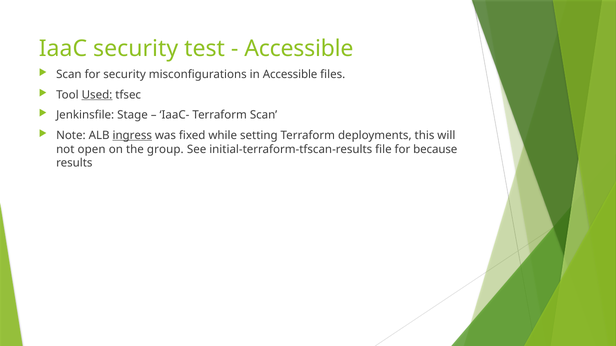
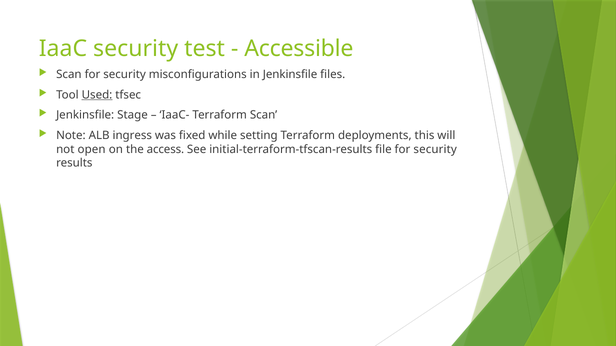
in Accessible: Accessible -> Jenkinsfile (290, 75)
ingress underline: present -> none (132, 136)
group: group -> access (165, 149)
file for because: because -> security (435, 149)
